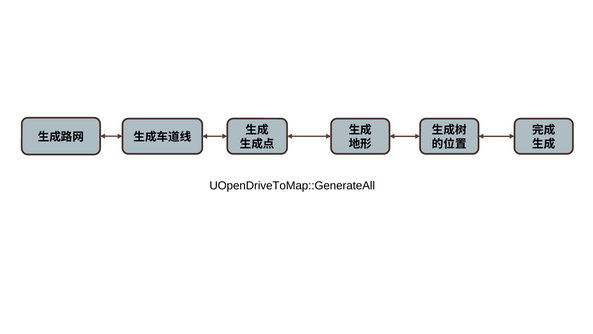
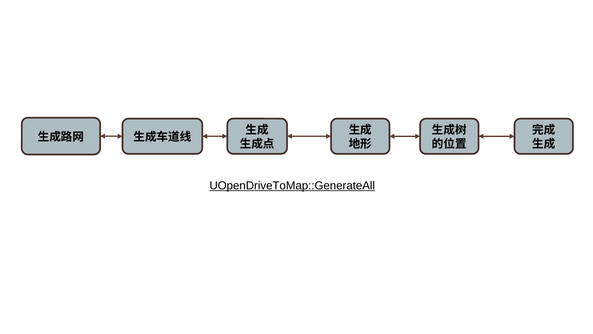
UOpenDriveToMap::GenerateAll underline: none -> present (292, 186)
